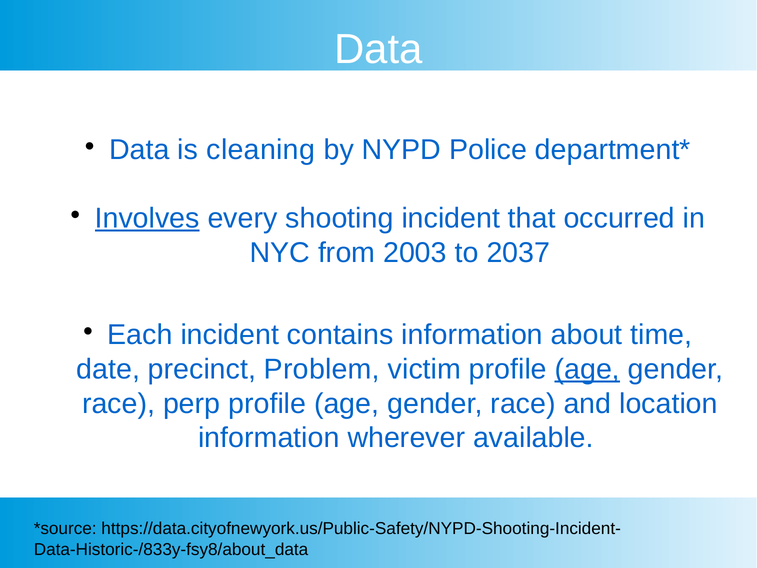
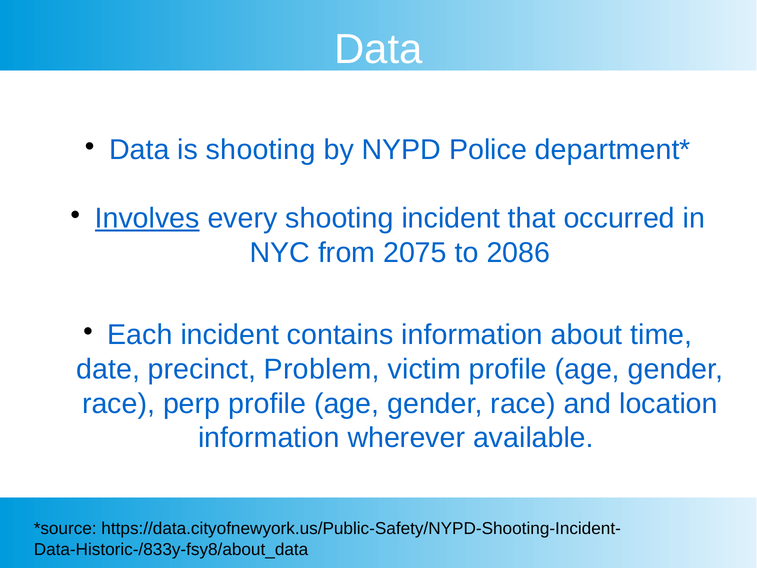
is cleaning: cleaning -> shooting (261, 149)
2003: 2003 -> 2075 (415, 252)
2037: 2037 -> 2086 (518, 252)
age underline: present -> none (587, 369)
